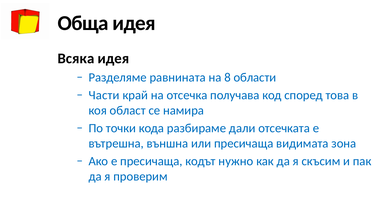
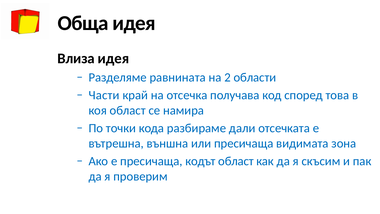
Всяка: Всяка -> Влиза (76, 59)
8: 8 -> 2 (228, 77)
кодът нужно: нужно -> област (236, 161)
